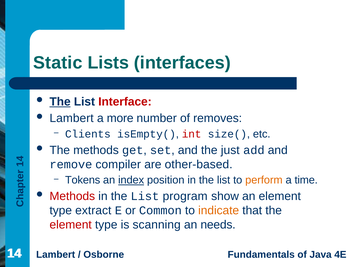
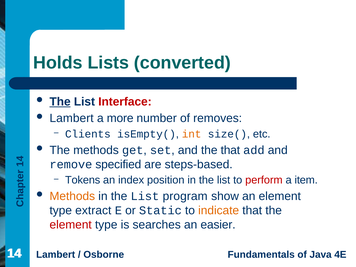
Static: Static -> Holds (58, 63)
interfaces: interfaces -> converted (182, 63)
int colour: red -> orange (192, 134)
the just: just -> that (230, 150)
compiler: compiler -> specified (118, 164)
other-based: other-based -> steps-based (199, 164)
index underline: present -> none (131, 180)
perform colour: orange -> red (264, 180)
time: time -> item (306, 180)
Methods colour: red -> orange (72, 196)
Common: Common -> Static (160, 210)
scanning: scanning -> searches (157, 225)
needs: needs -> easier (218, 225)
